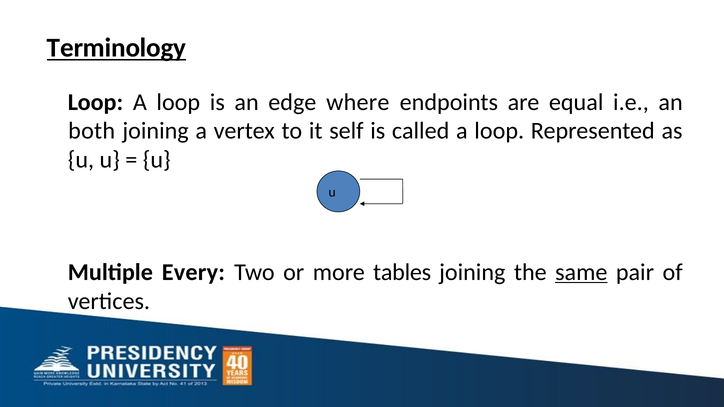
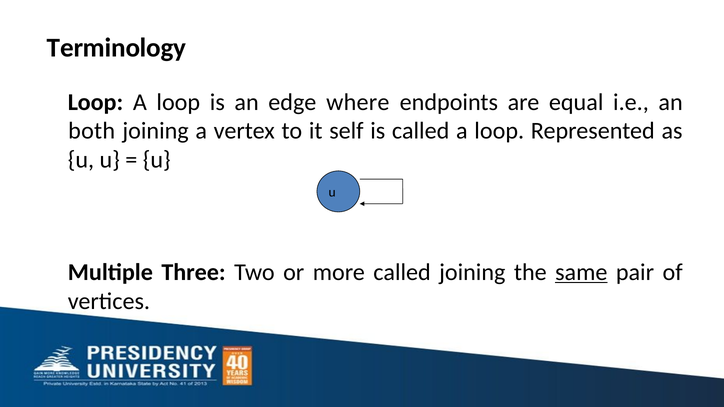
Terminology underline: present -> none (117, 48)
Every: Every -> Three (194, 272)
more tables: tables -> called (402, 272)
